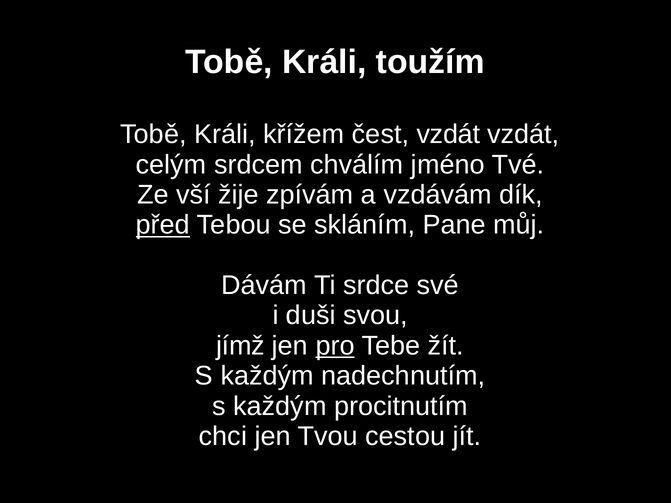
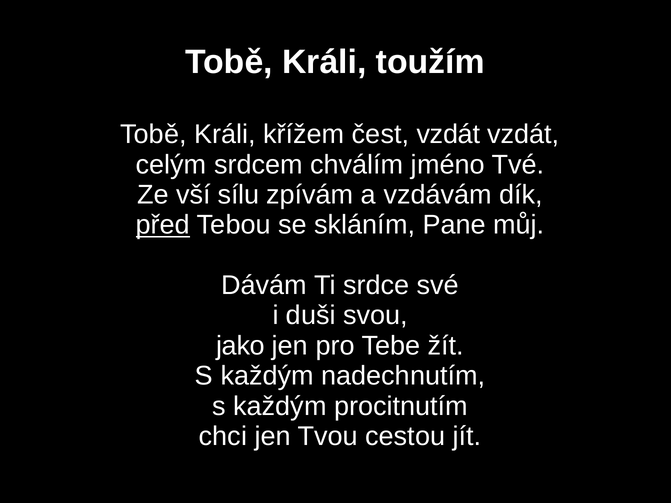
žije: žije -> sílu (239, 195)
jímž: jímž -> jako (241, 346)
pro underline: present -> none (335, 346)
